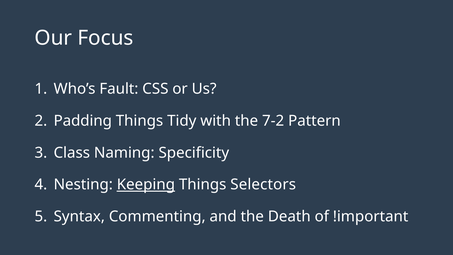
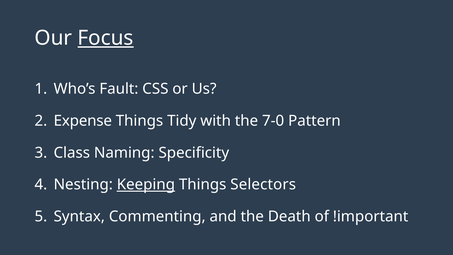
Focus underline: none -> present (106, 38)
Padding: Padding -> Expense (83, 121)
7-2: 7-2 -> 7-0 (273, 121)
